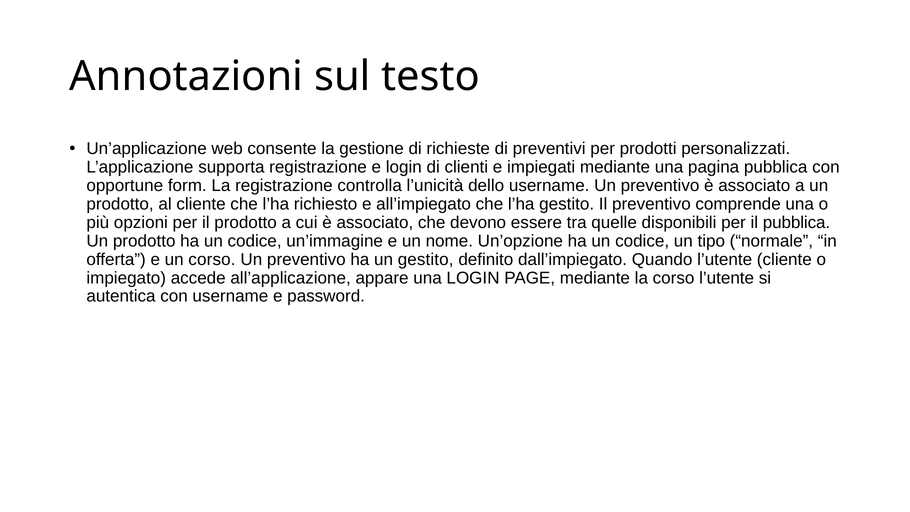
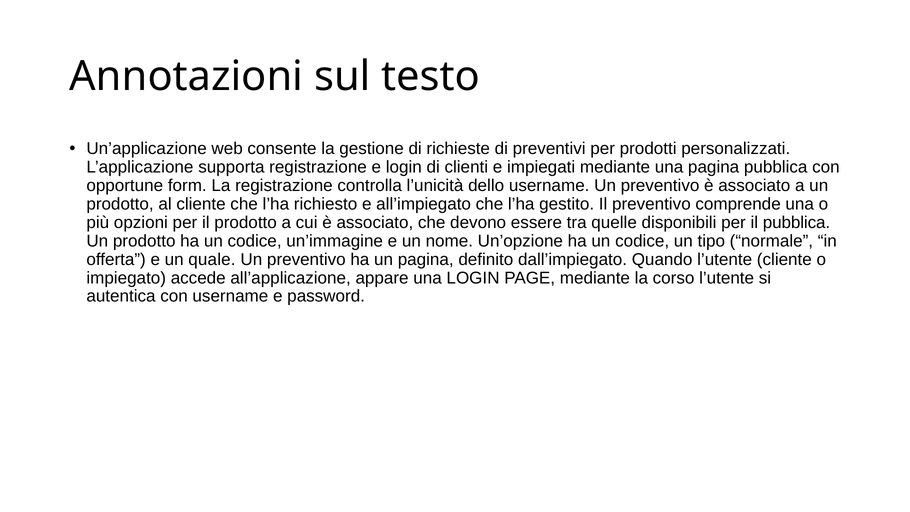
un corso: corso -> quale (212, 259)
un gestito: gestito -> pagina (426, 259)
